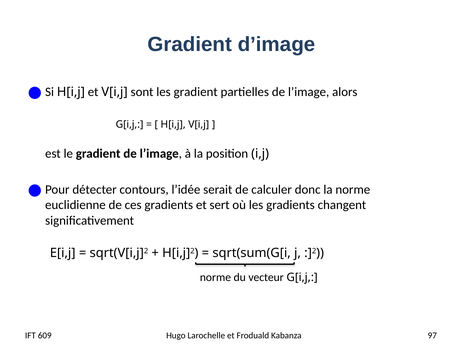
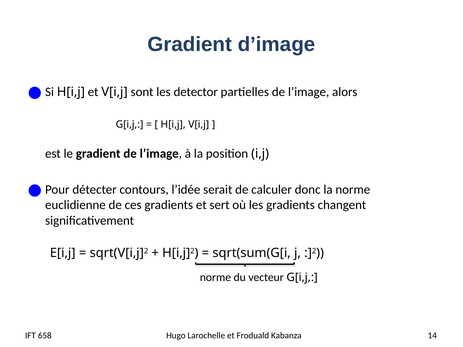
les gradient: gradient -> detector (196, 92)
609: 609 -> 658 (45, 336)
97: 97 -> 14 (432, 336)
